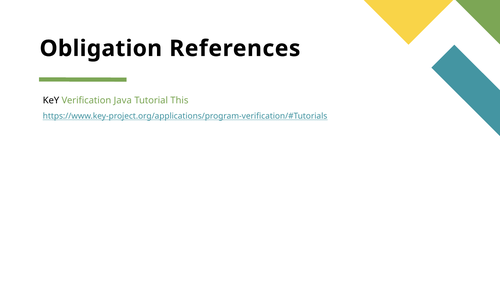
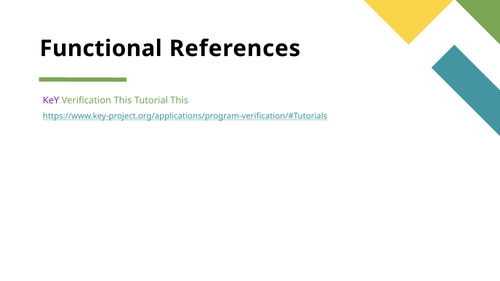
Obligation: Obligation -> Functional (101, 49)
KeY colour: black -> purple (51, 101)
Verification Java: Java -> This (123, 101)
